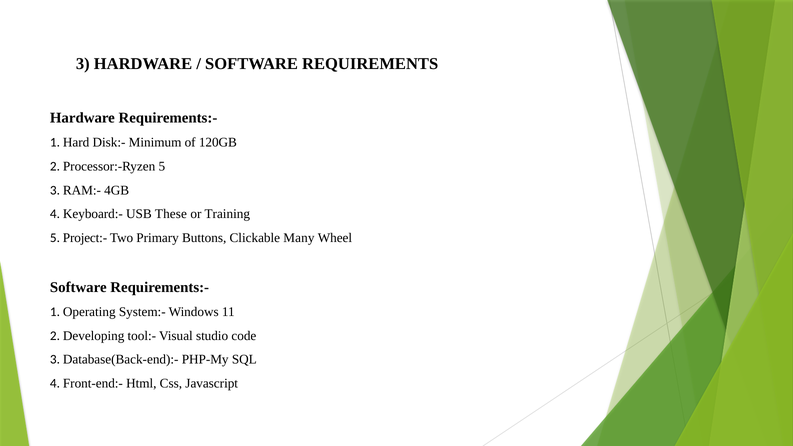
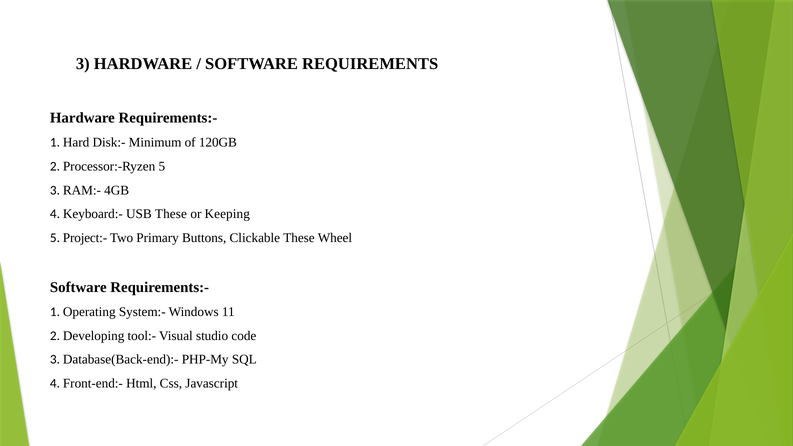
Training: Training -> Keeping (227, 214)
Clickable Many: Many -> These (299, 238)
